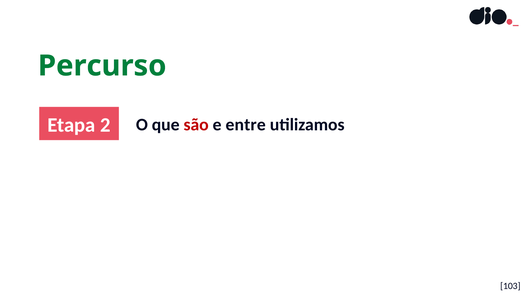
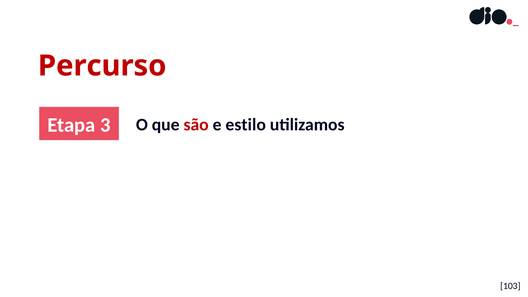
Percurso colour: green -> red (102, 66)
2: 2 -> 3 (105, 125)
entre: entre -> estilo (246, 125)
